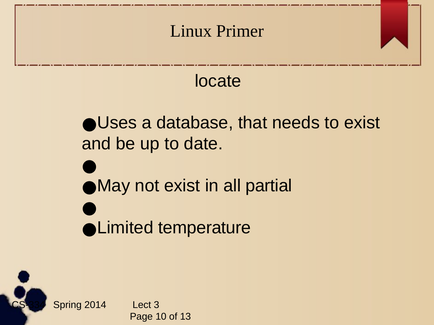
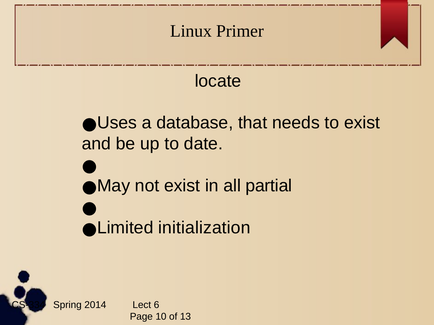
temperature: temperature -> initialization (204, 228)
3: 3 -> 6 (157, 305)
